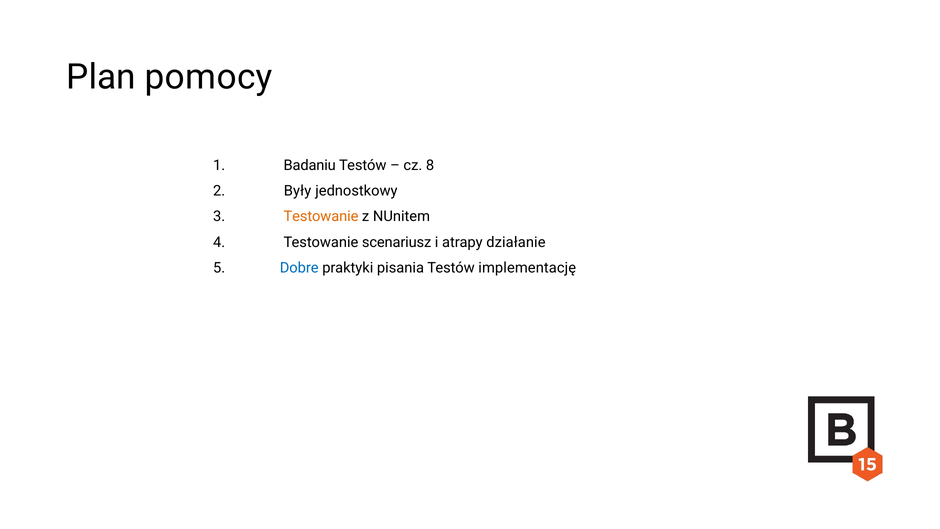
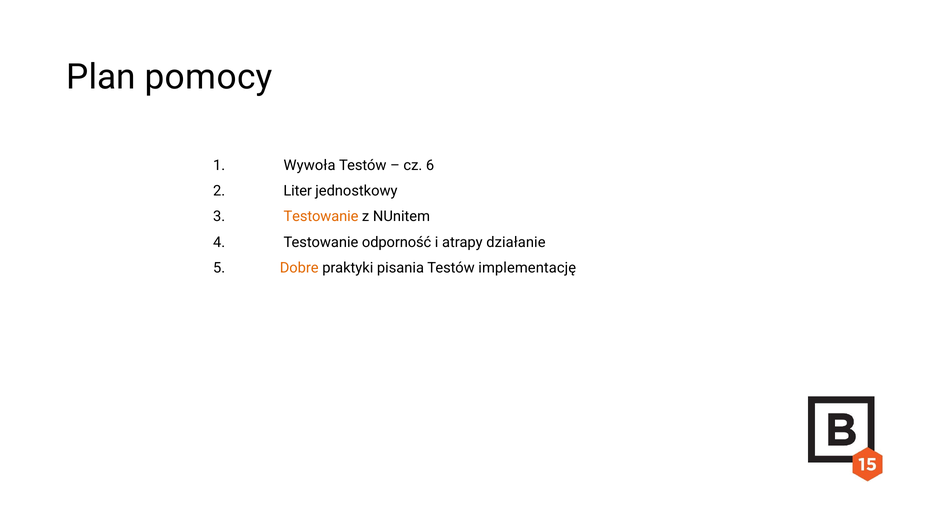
Badaniu: Badaniu -> Wywoła (310, 165)
8: 8 -> 6 (430, 165)
Były: Były -> Liter (298, 191)
scenariusz: scenariusz -> odporność (397, 242)
Dobre colour: blue -> orange (299, 268)
